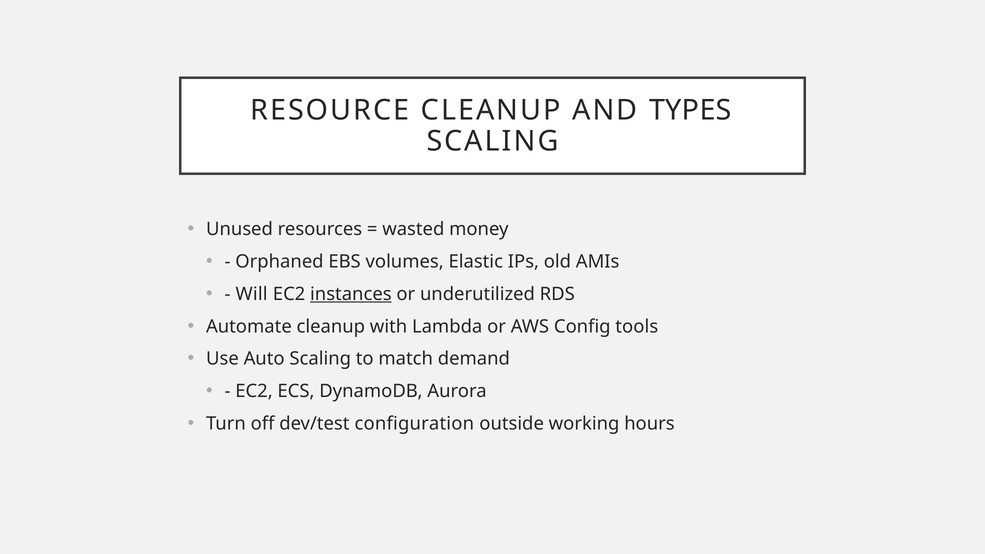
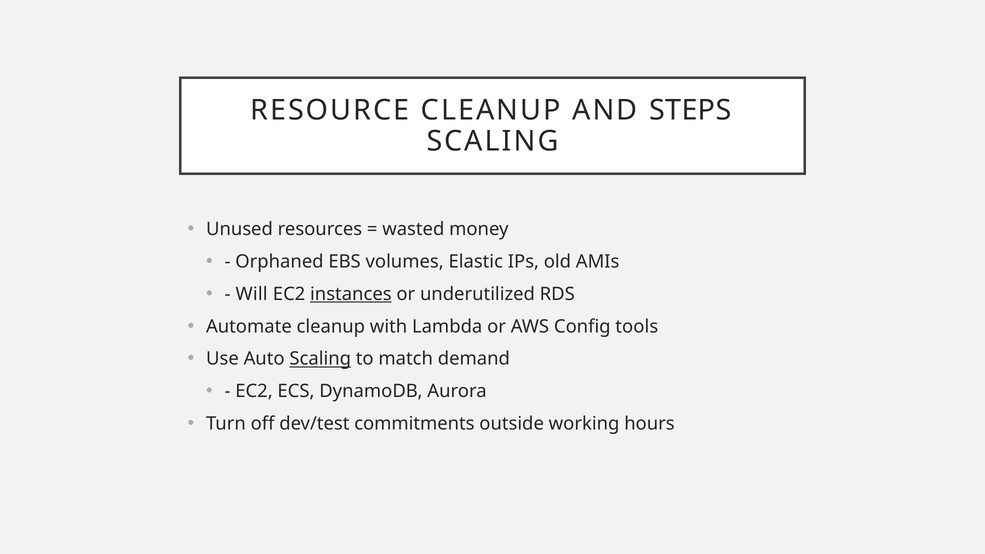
TYPES: TYPES -> STEPS (690, 110)
Scaling underline: none -> present (320, 359)
configuration: configuration -> commitments (414, 424)
